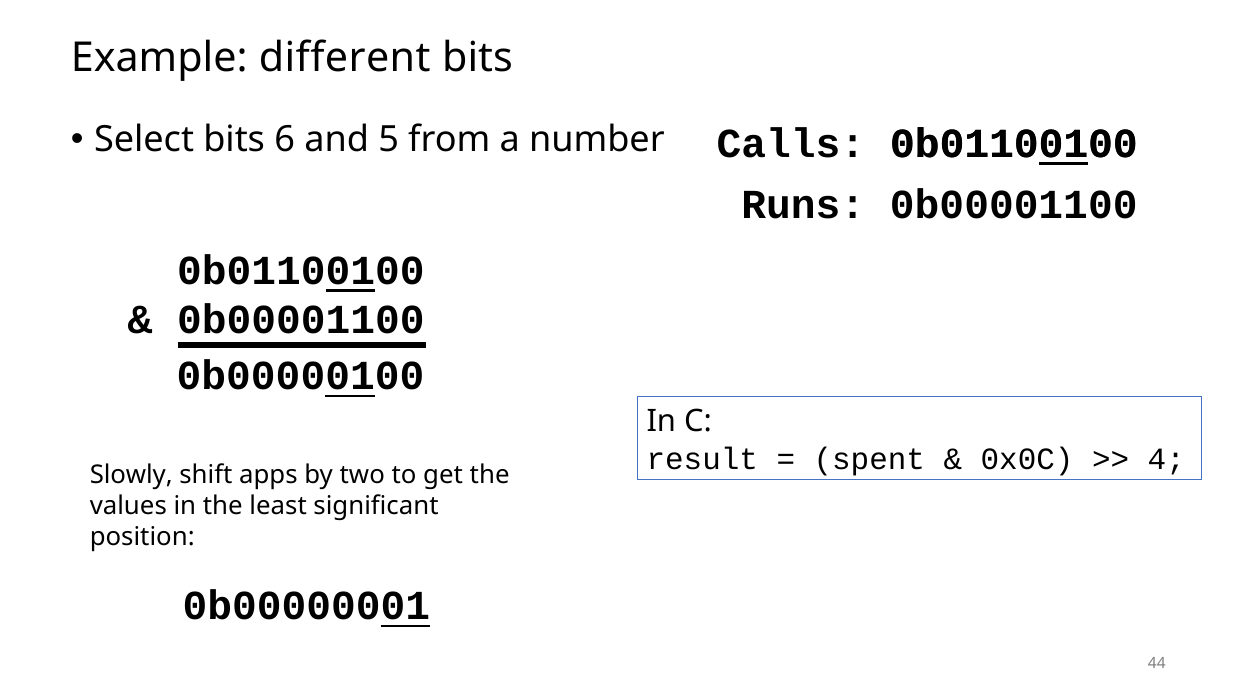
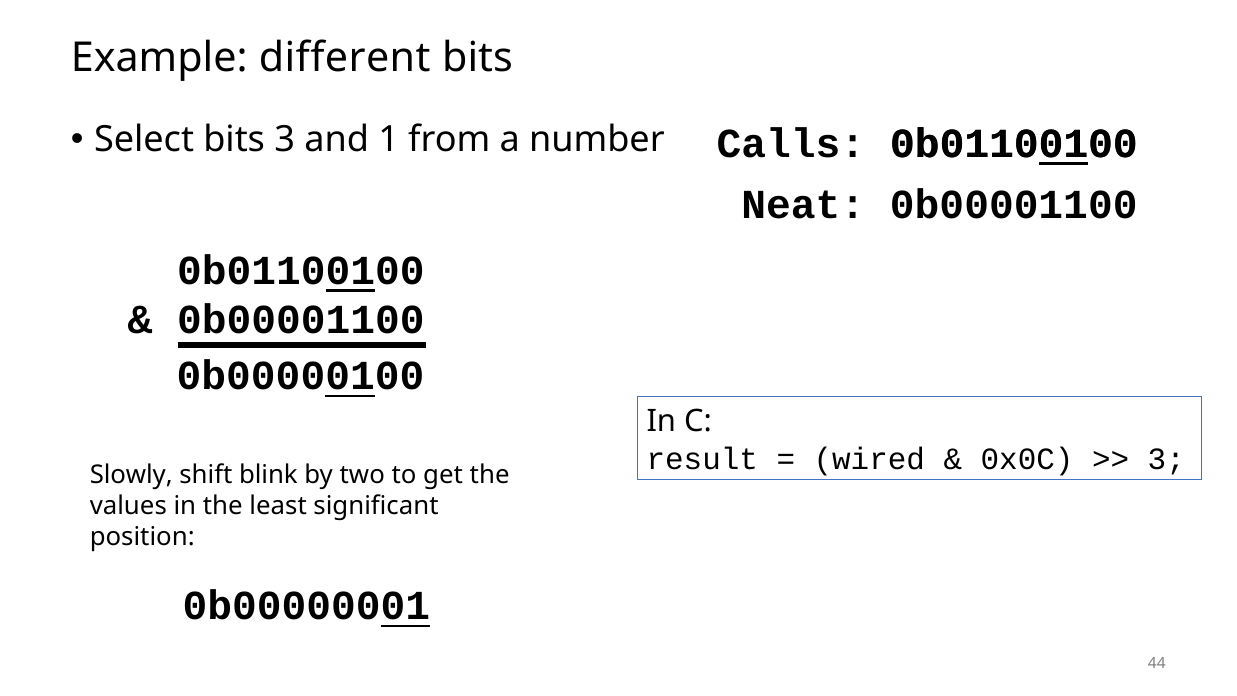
bits 6: 6 -> 3 (285, 140)
5: 5 -> 1 (389, 140)
Runs: Runs -> Neat (803, 205)
spent: spent -> wired (869, 459)
4: 4 -> 3 (1166, 459)
apps: apps -> blink (268, 475)
